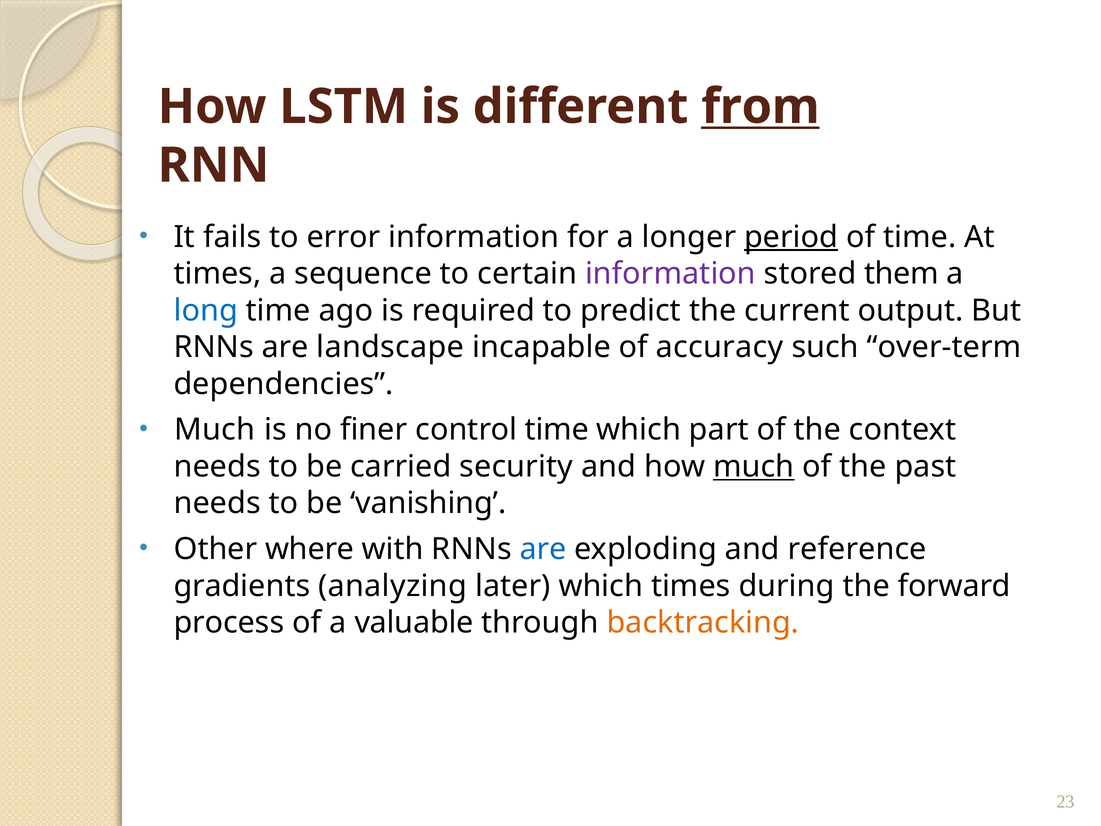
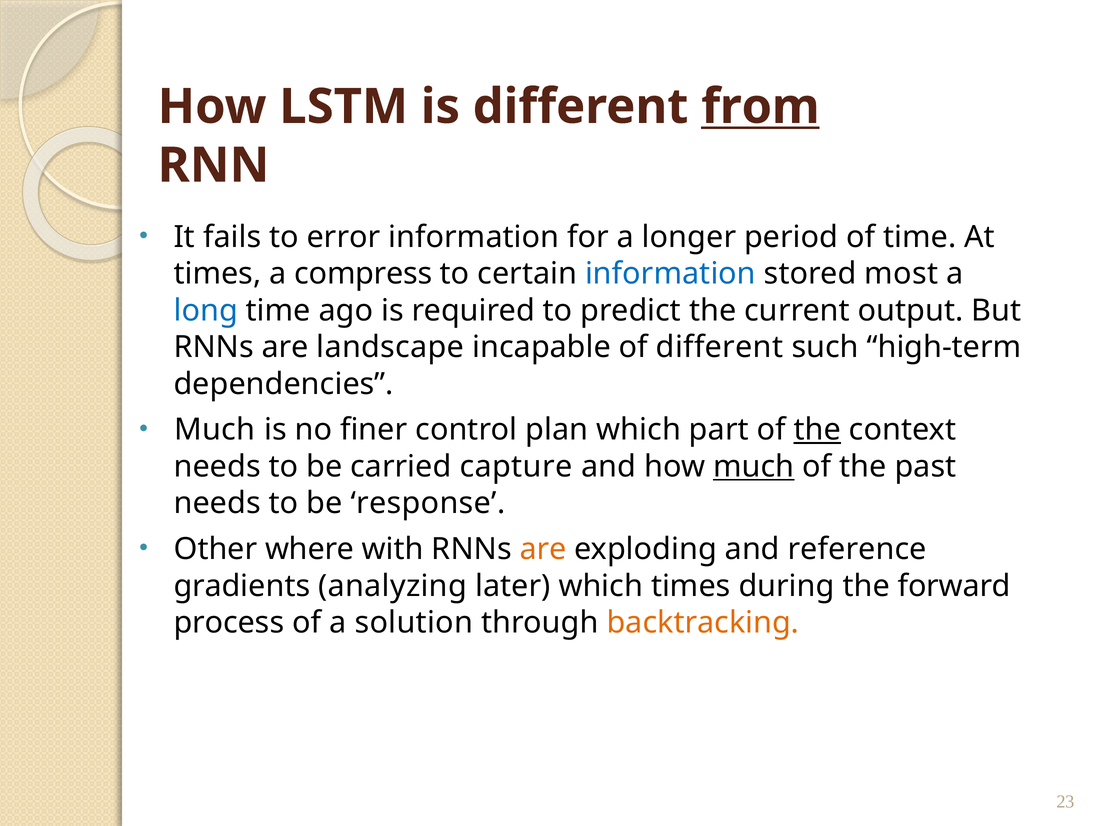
period underline: present -> none (791, 237)
sequence: sequence -> compress (363, 274)
information colour: purple -> blue (670, 274)
them: them -> most (901, 274)
of accuracy: accuracy -> different (720, 347)
over-term: over-term -> high-term (944, 347)
control time: time -> plan (557, 430)
the underline: none -> present (817, 430)
security: security -> capture (516, 466)
vanishing: vanishing -> response (428, 503)
are colour: blue -> orange (543, 549)
valuable: valuable -> solution (414, 622)
